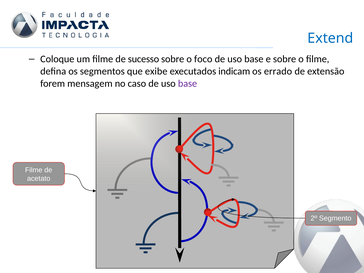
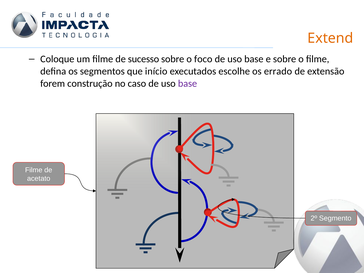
Extend colour: blue -> orange (330, 38)
exibe: exibe -> início (156, 71)
indicam: indicam -> escolhe (234, 71)
mensagem: mensagem -> construção (90, 83)
